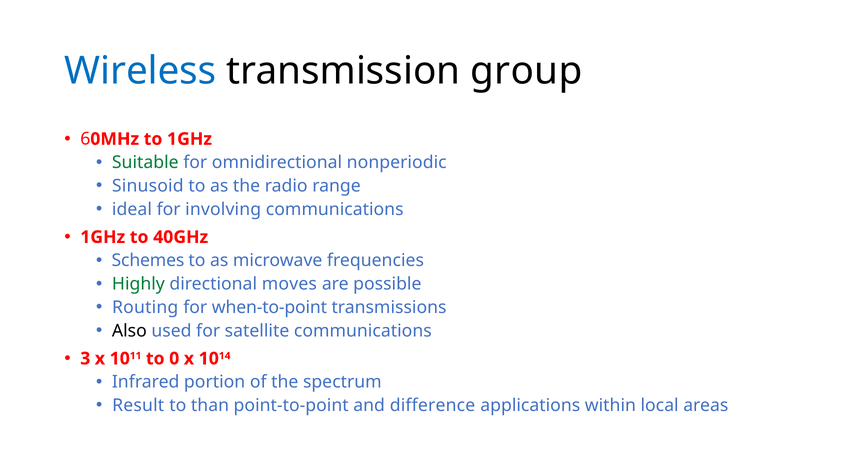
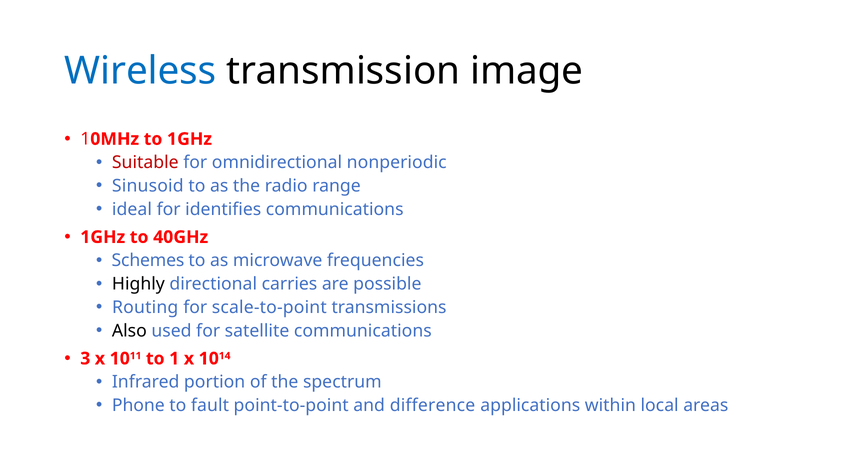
group: group -> image (527, 71)
6: 6 -> 1 (85, 139)
Suitable colour: green -> red (145, 163)
involving: involving -> identifies (223, 209)
Highly colour: green -> black (138, 284)
moves: moves -> carries (289, 284)
when-to-point: when-to-point -> scale-to-point (269, 308)
to 0: 0 -> 1 (174, 359)
Result: Result -> Phone (138, 406)
than: than -> fault (210, 406)
